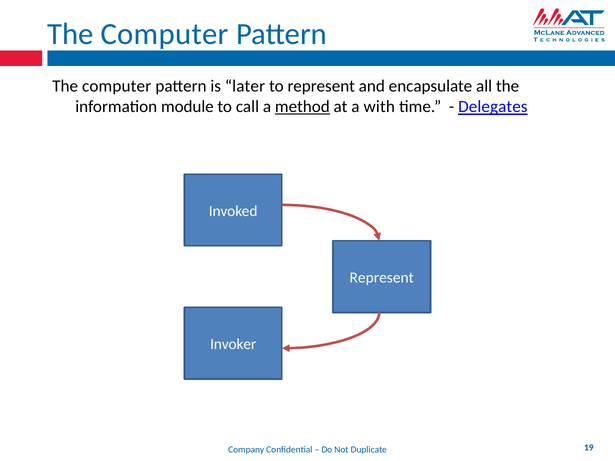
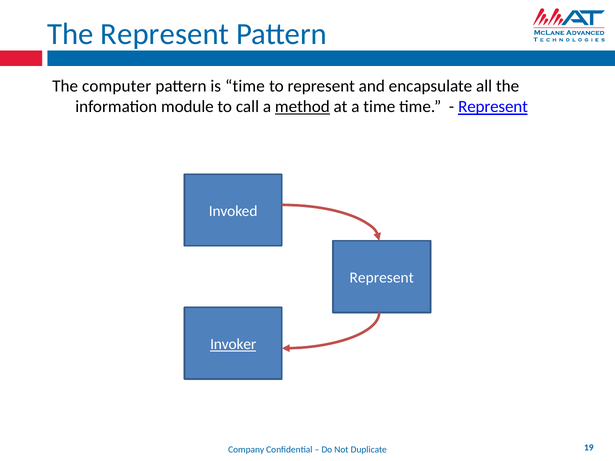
Computer: Computer -> Represent (165, 34)
is later: later -> time (245, 86)
a with: with -> time (379, 107)
Delegates: Delegates -> Represent (493, 107)
Invoker underline: none -> present (233, 344)
